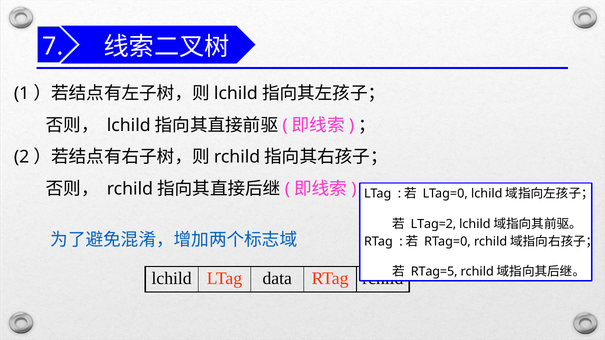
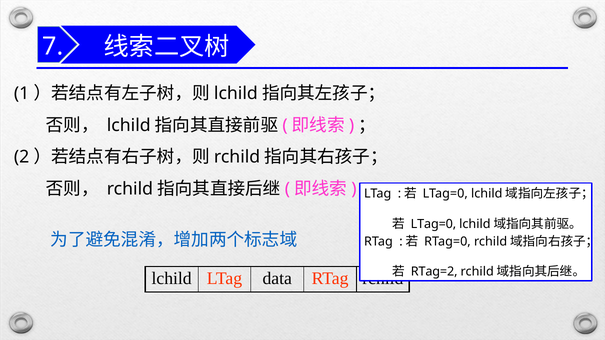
LTag=2: LTag=2 -> LTag=0 (433, 224)
RTag=5: RTag=5 -> RTag=2 (434, 272)
